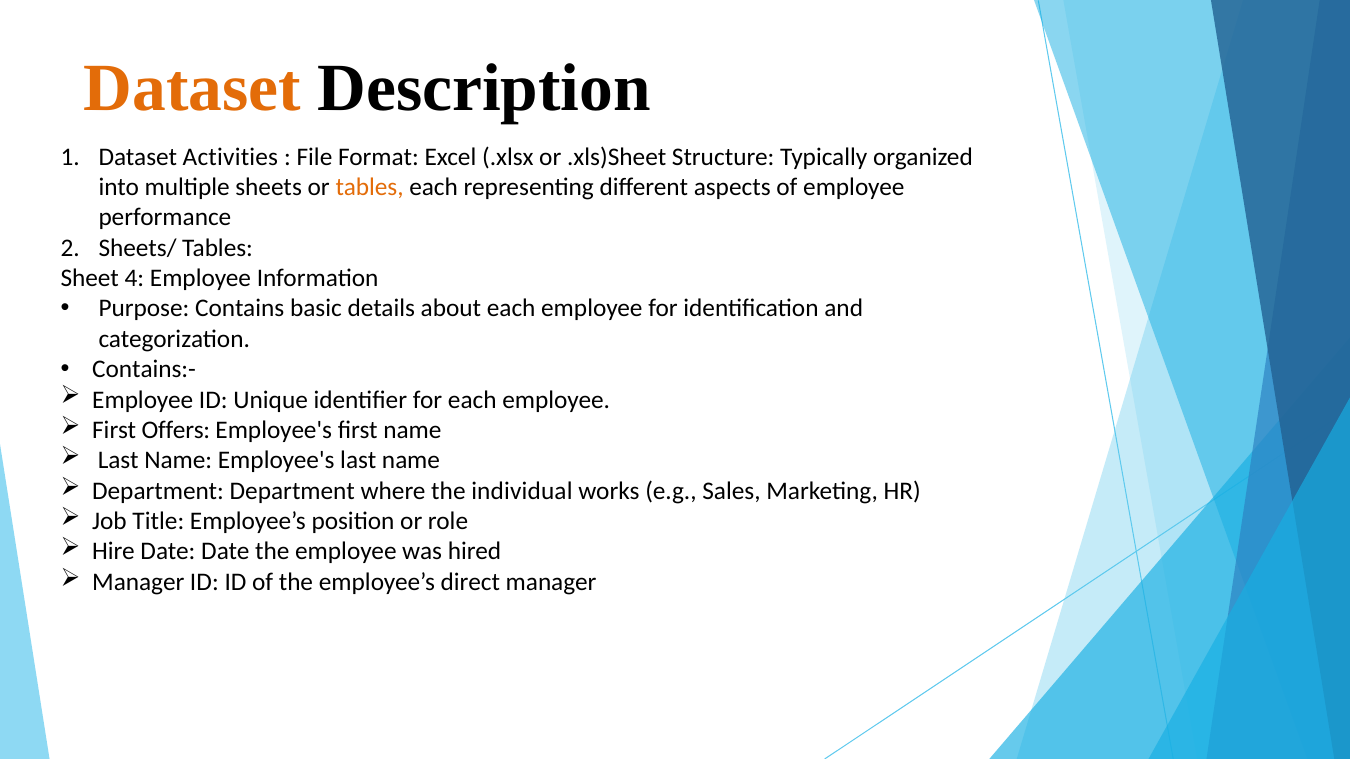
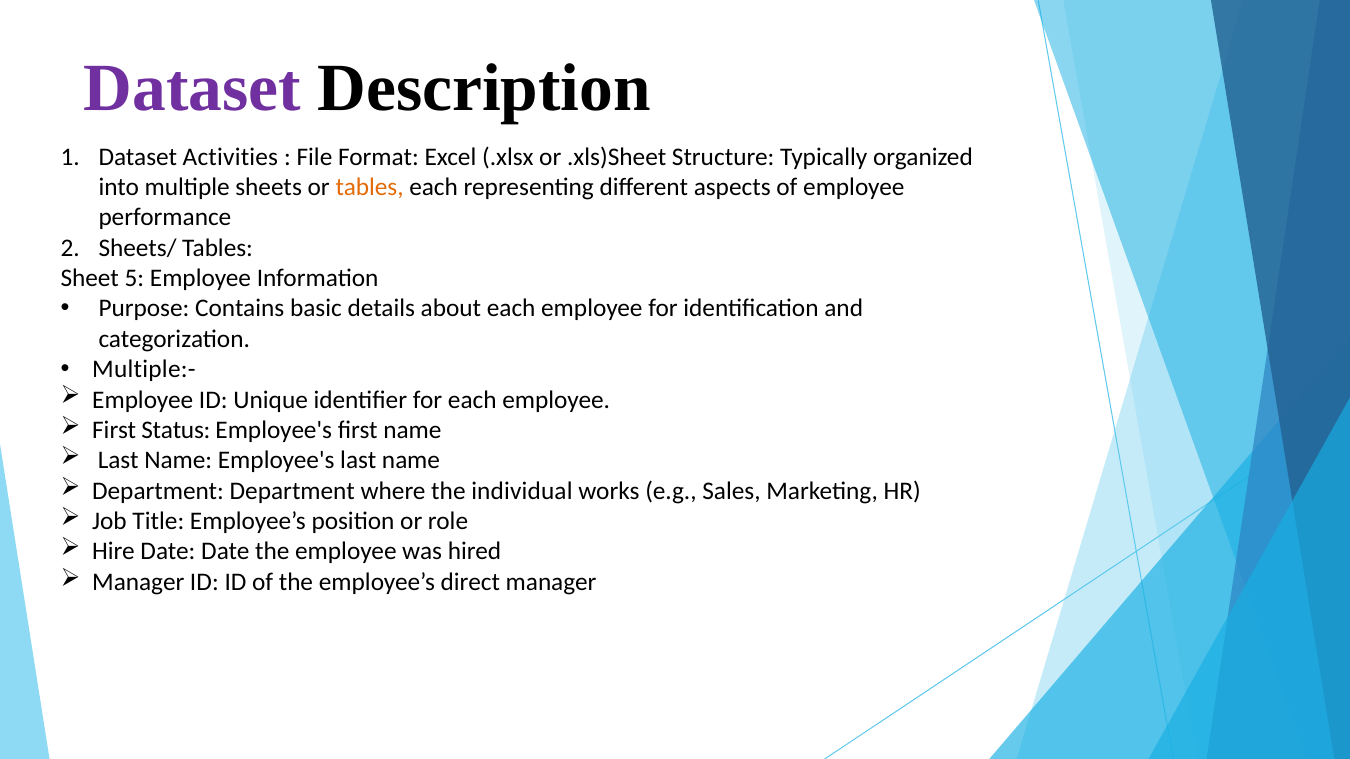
Dataset colour: orange -> purple (192, 88)
4: 4 -> 5 (134, 278)
Contains:-: Contains:- -> Multiple:- (144, 370)
Offers: Offers -> Status (176, 430)
